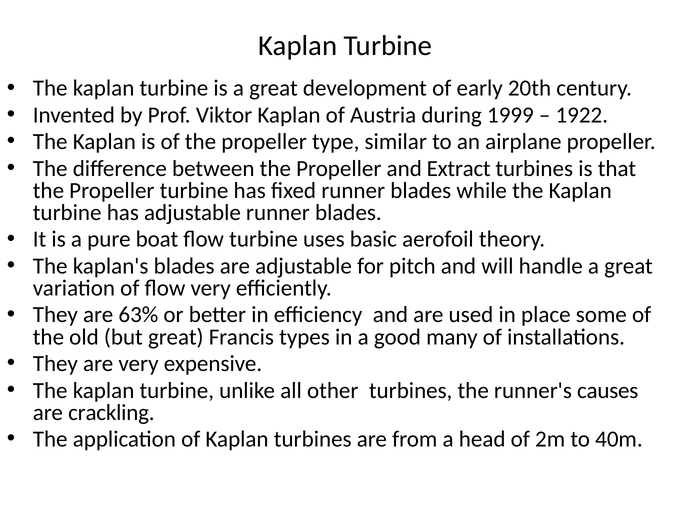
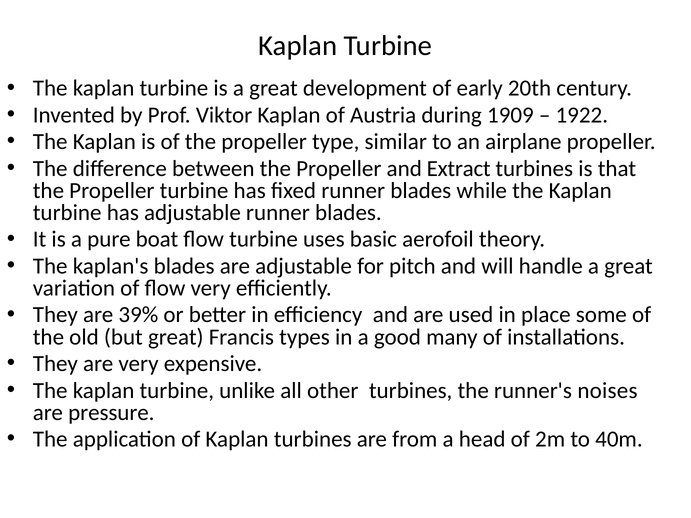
1999: 1999 -> 1909 (510, 115)
63%: 63% -> 39% (138, 315)
causes: causes -> noises (607, 391)
crackling: crackling -> pressure (111, 413)
